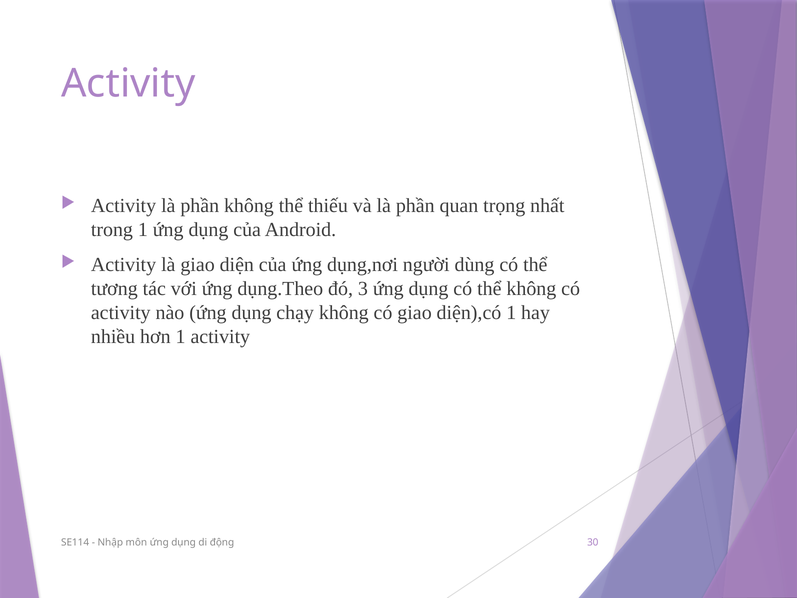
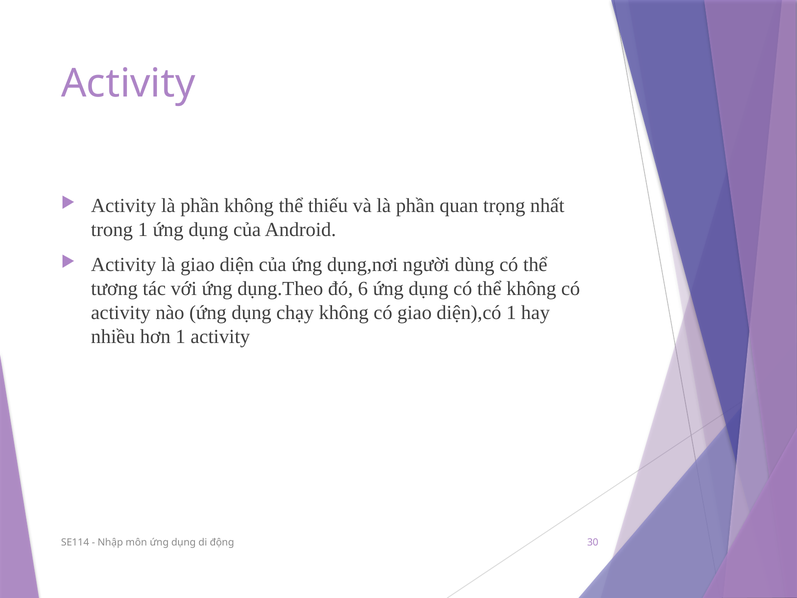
3: 3 -> 6 (363, 288)
